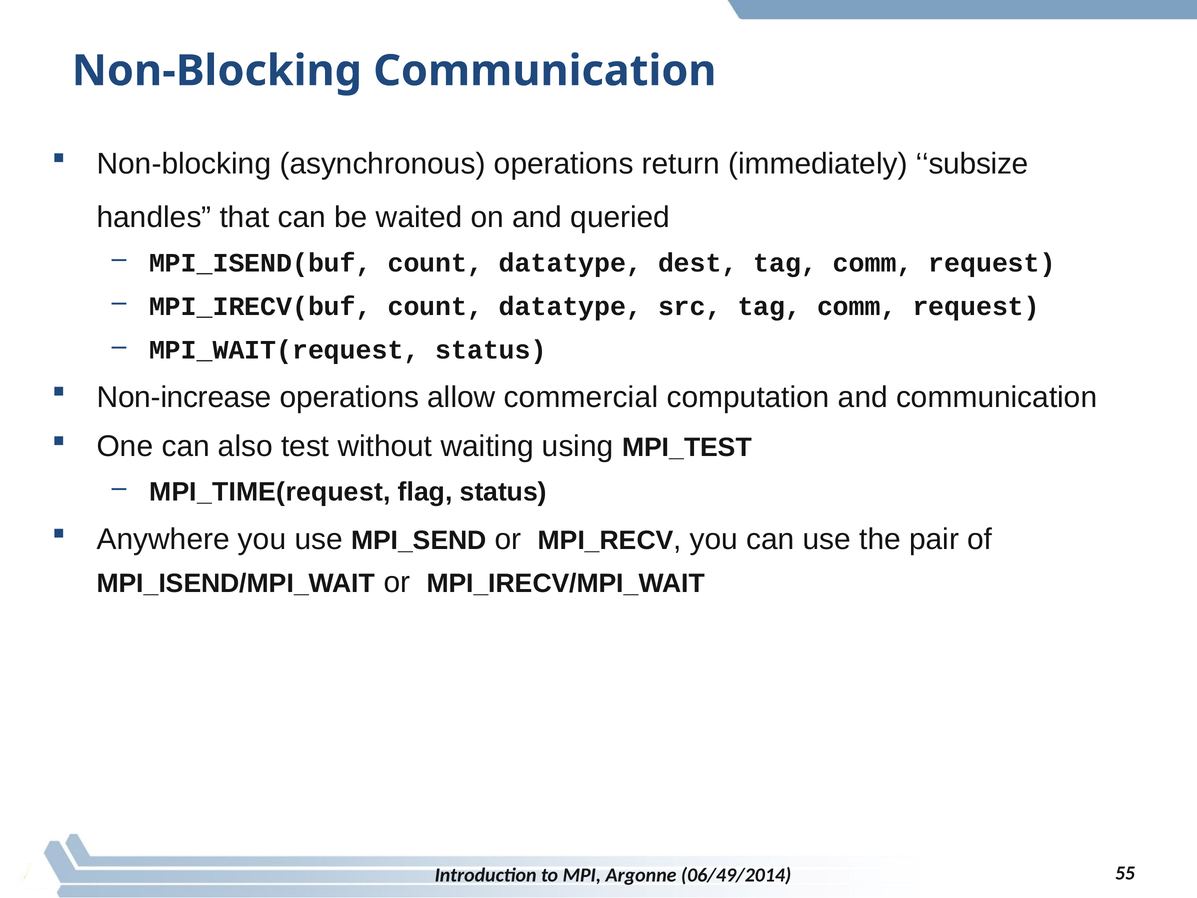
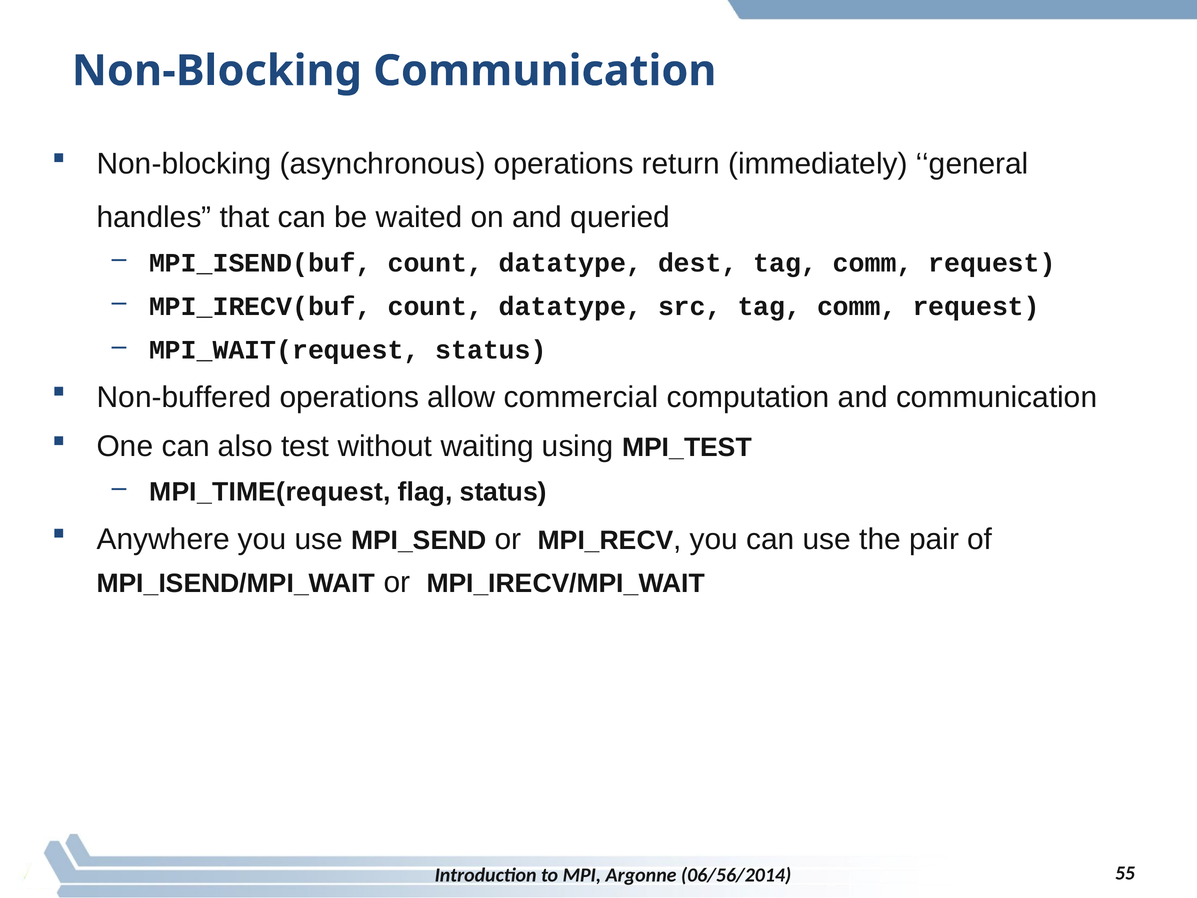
subsize: subsize -> general (972, 164)
Non-increase: Non-increase -> Non-buffered (184, 397)
06/49/2014: 06/49/2014 -> 06/56/2014 (736, 875)
